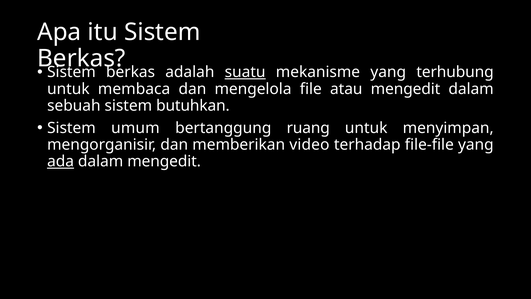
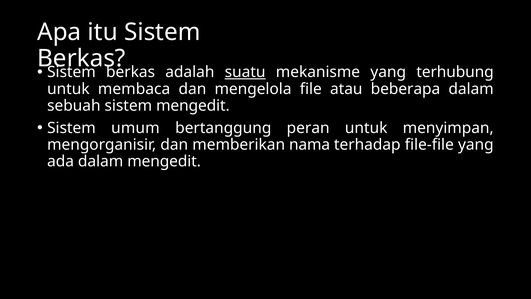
atau mengedit: mengedit -> beberapa (405, 89)
sistem butuhkan: butuhkan -> mengedit (193, 106)
ruang: ruang -> peran (308, 128)
video: video -> nama (310, 145)
ada underline: present -> none (61, 161)
